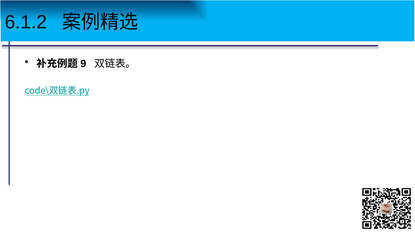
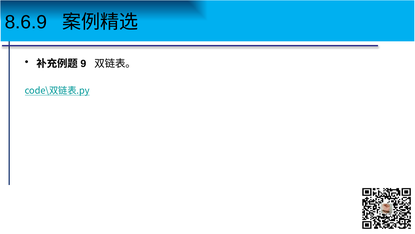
6.1.2: 6.1.2 -> 8.6.9 (26, 22)
